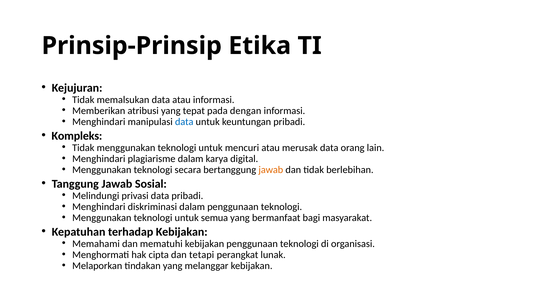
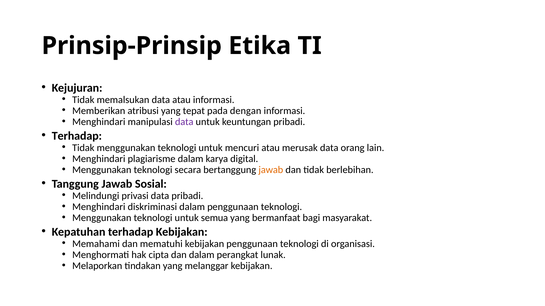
data colour: blue -> purple (184, 122)
Kompleks: Kompleks -> Terhadap (77, 136)
dan tetapi: tetapi -> dalam (202, 255)
